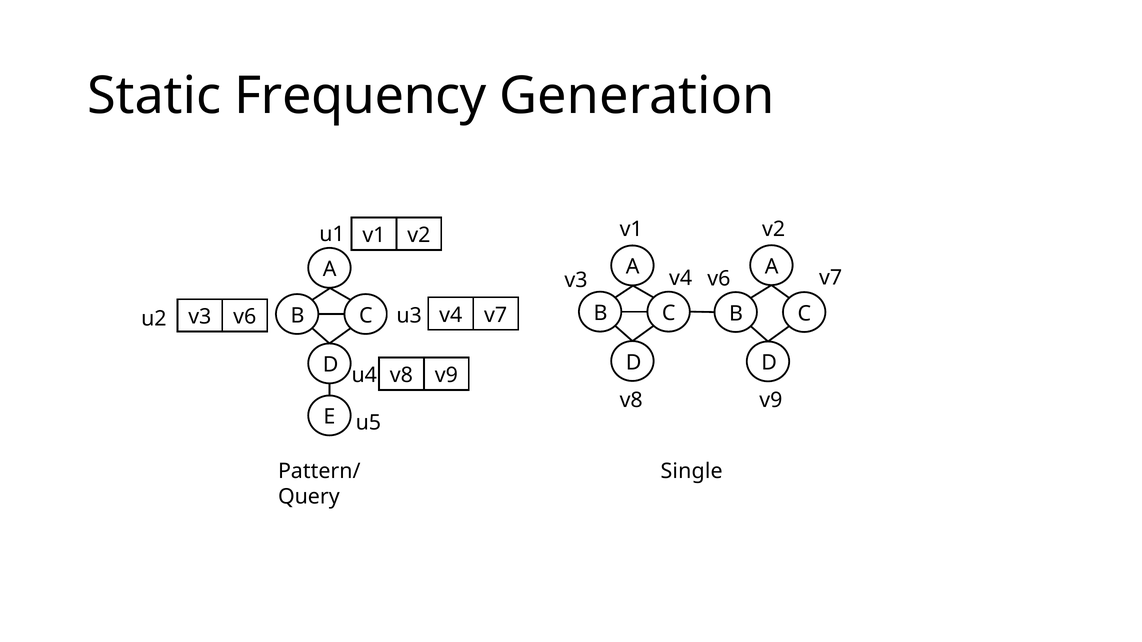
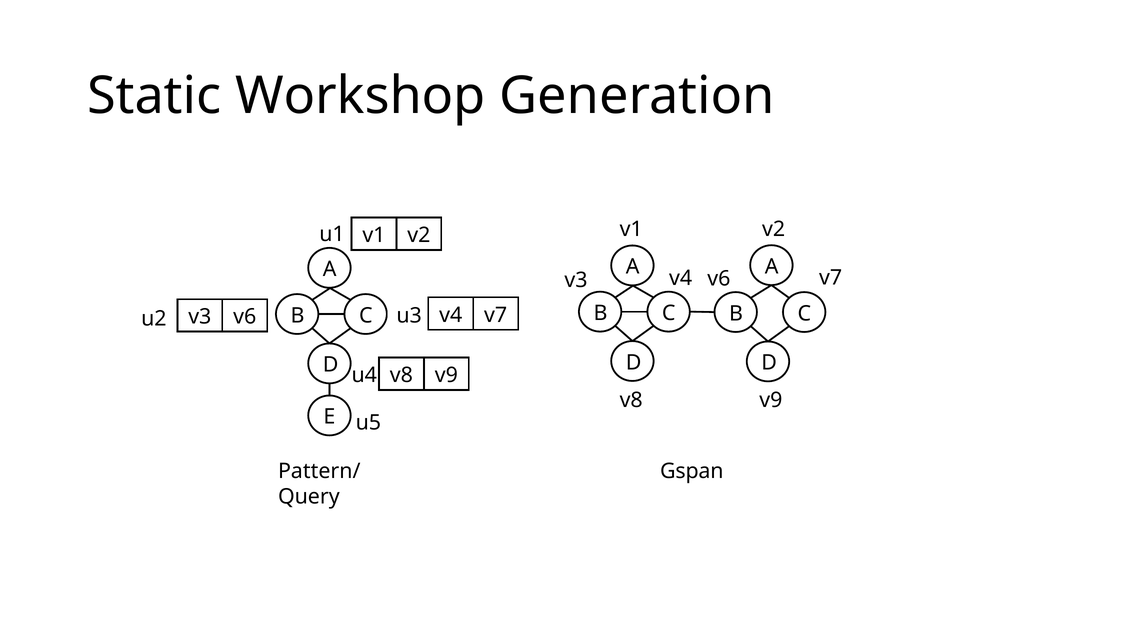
Frequency: Frequency -> Workshop (360, 96)
Single: Single -> Gspan (692, 471)
